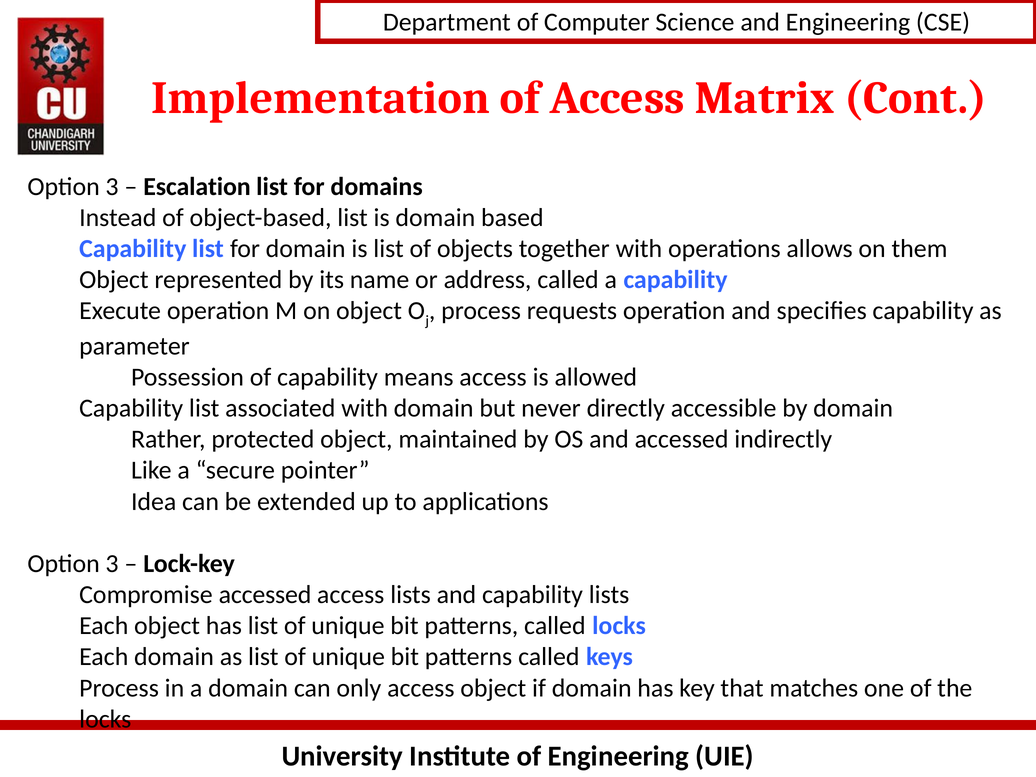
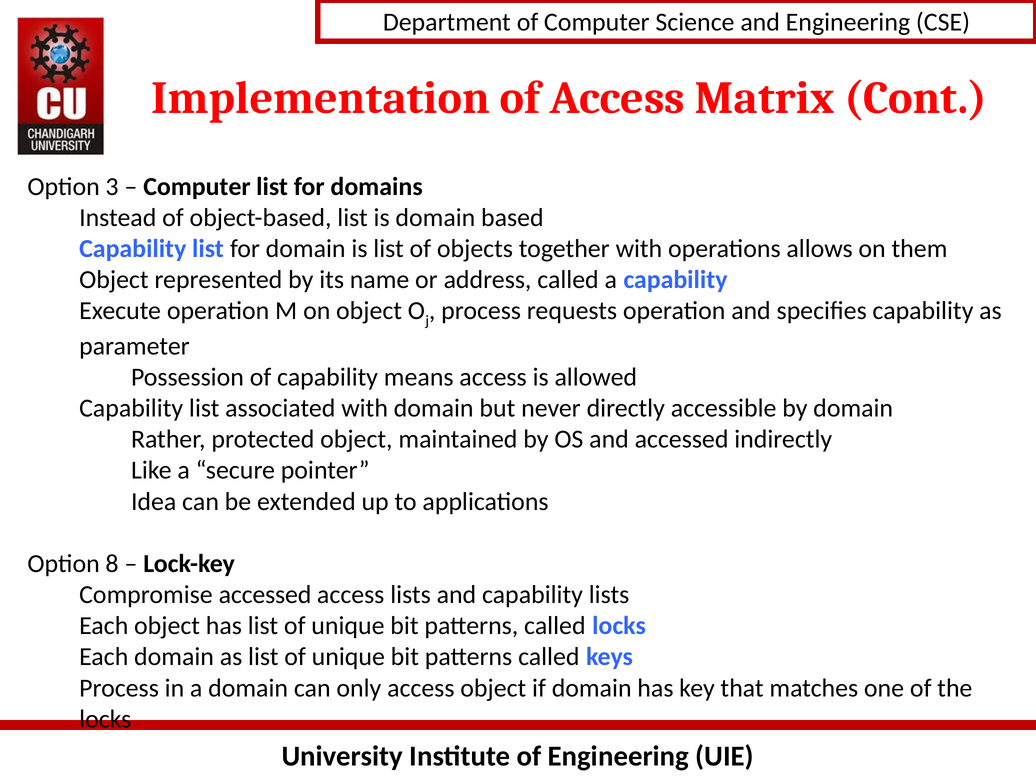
Escalation: Escalation -> Computer (197, 186)
3: 3 -> 8 (112, 564)
